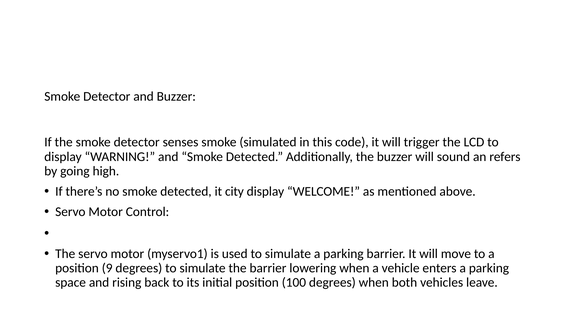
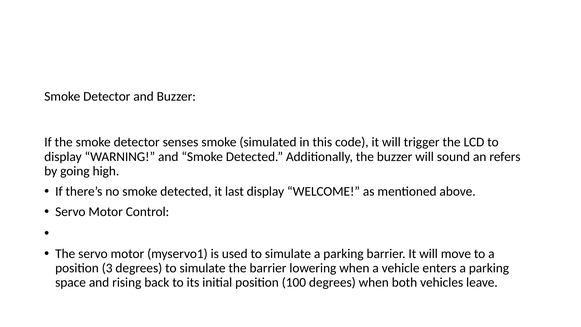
city: city -> last (234, 191)
9: 9 -> 3 (107, 268)
